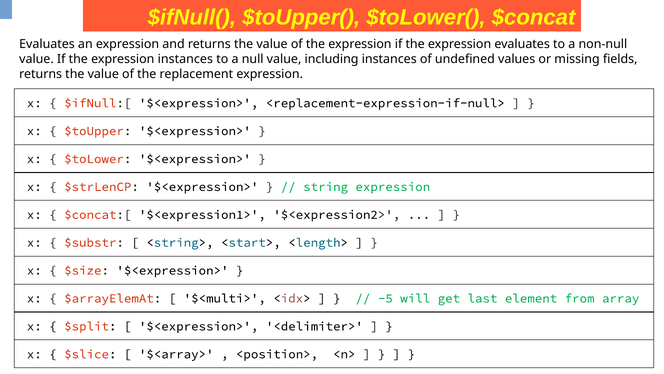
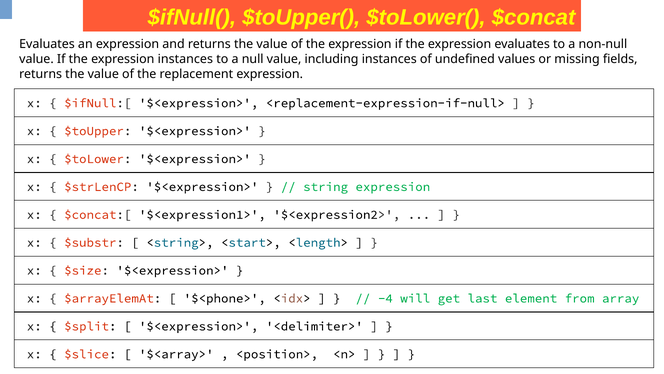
$<multi>: $<multi> -> $<phone> (225, 298)
-5: -5 -> -4 (385, 298)
